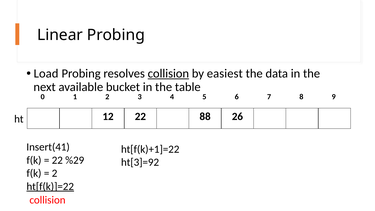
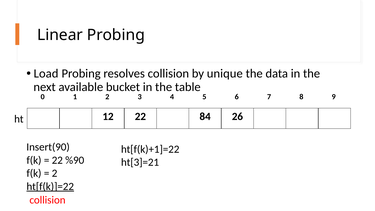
collision underline: present -> none (168, 74)
easiest: easiest -> unique (225, 74)
88: 88 -> 84 (205, 116)
Insert(41: Insert(41 -> Insert(90 (48, 147)
%29: %29 -> %90 (75, 160)
ht[3]=92: ht[3]=92 -> ht[3]=21 (140, 162)
